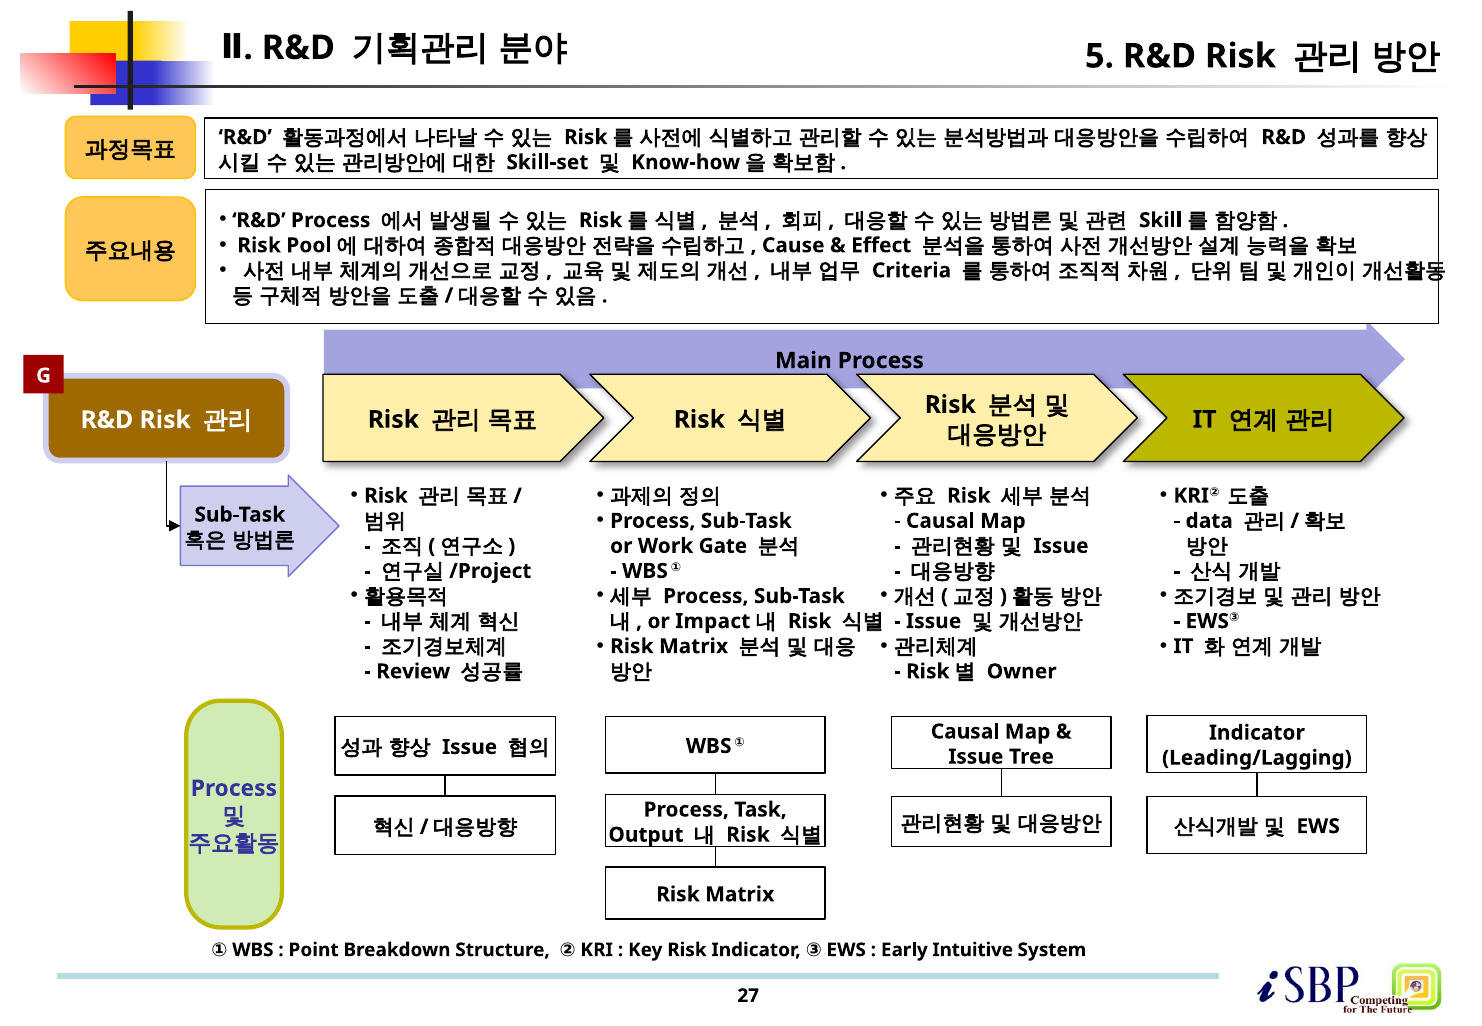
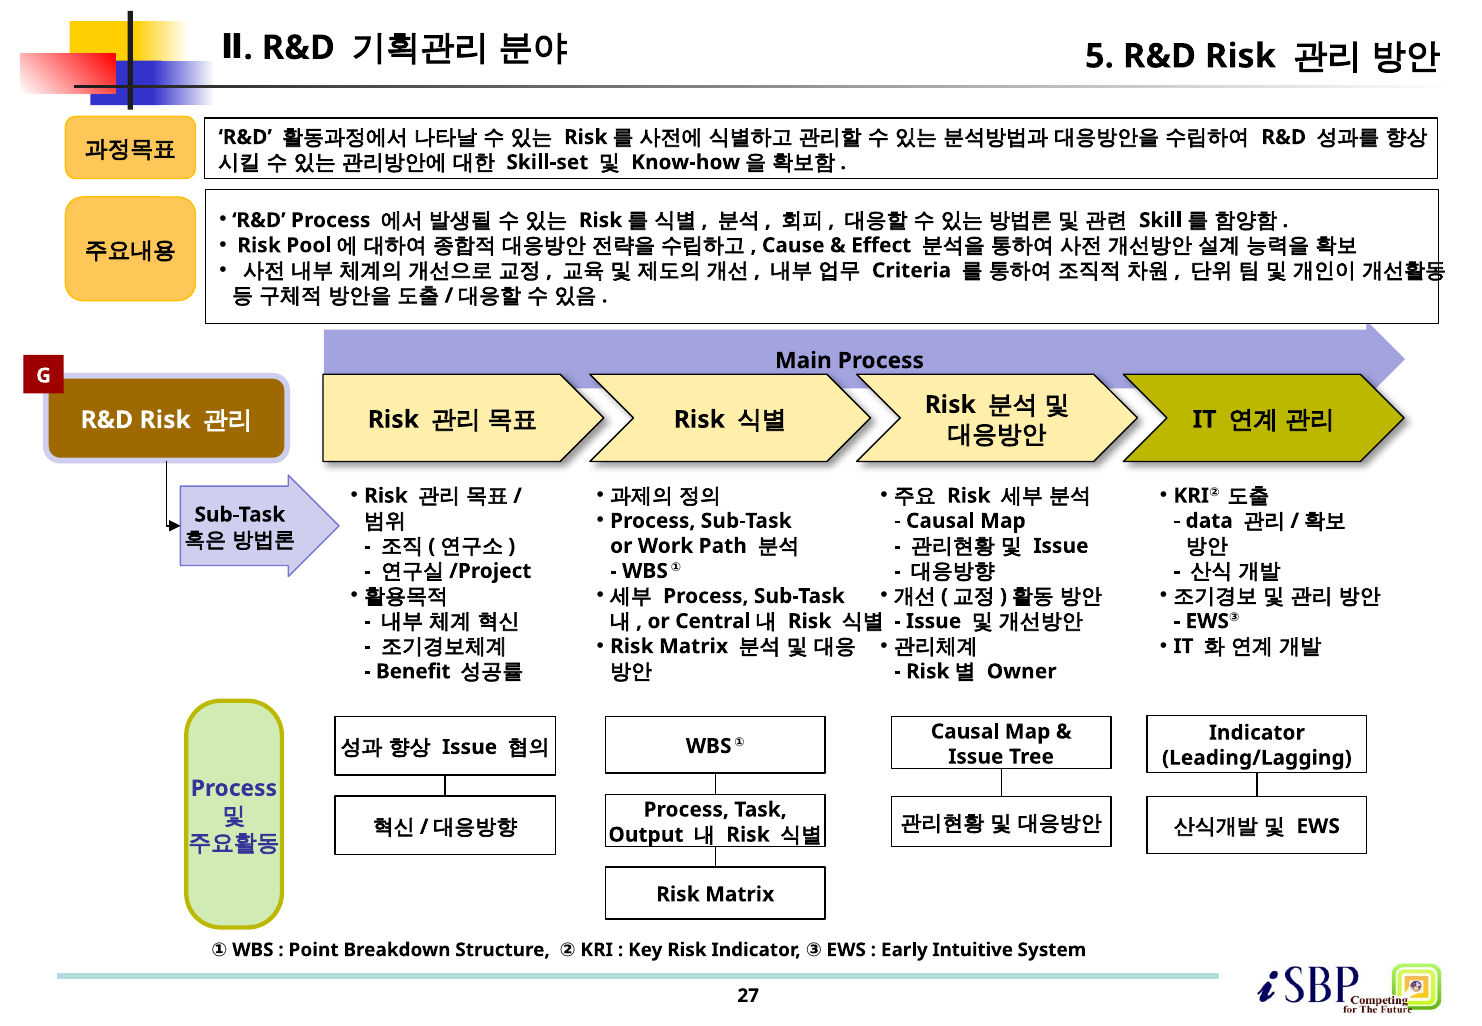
Gate: Gate -> Path (723, 546)
Impact: Impact -> Central (713, 621)
Review: Review -> Benefit (413, 671)
